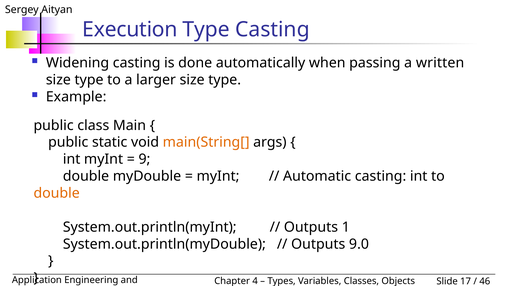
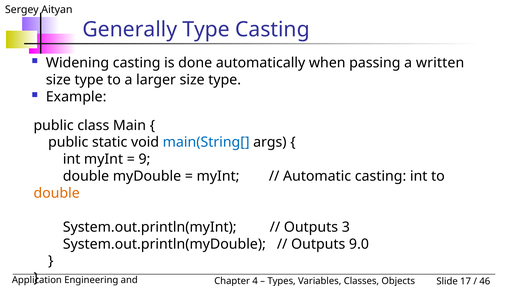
Execution: Execution -> Generally (130, 29)
main(String[ colour: orange -> blue (206, 142)
1: 1 -> 3 (346, 227)
